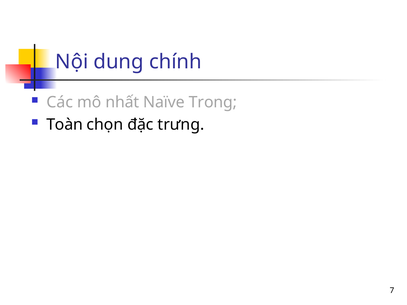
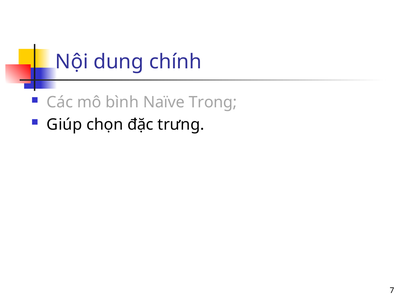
nhất: nhất -> bình (122, 102)
Toàn: Toàn -> Giúp (64, 125)
